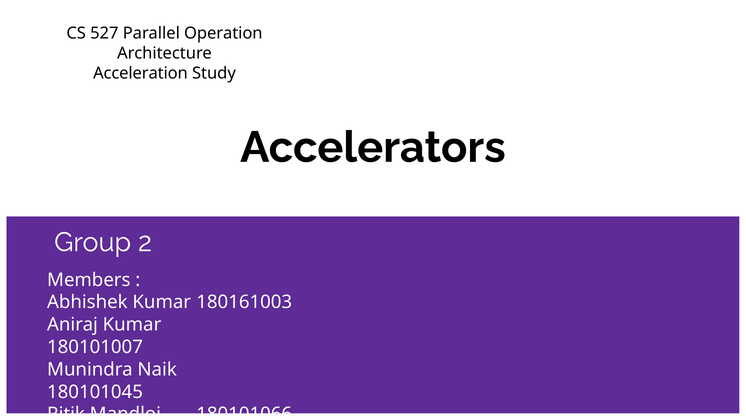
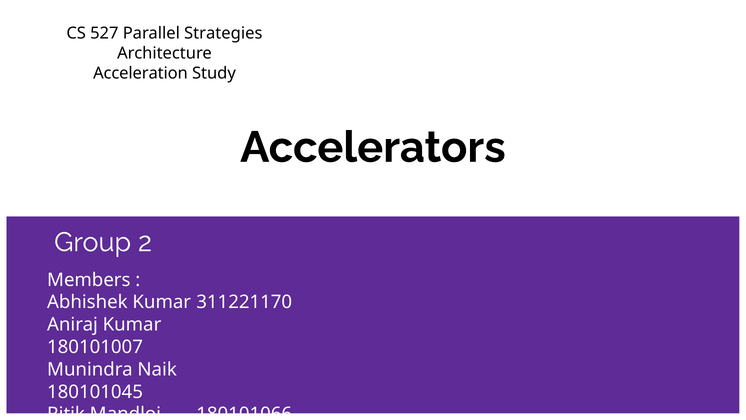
Operation: Operation -> Strategies (223, 33)
180161003: 180161003 -> 311221170 (244, 302)
